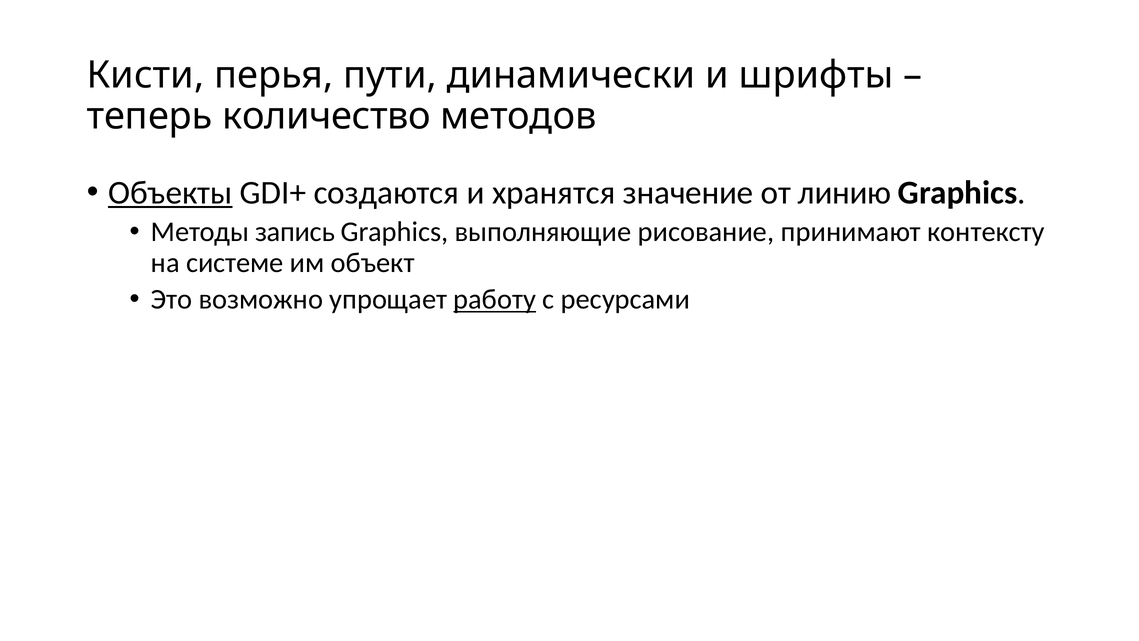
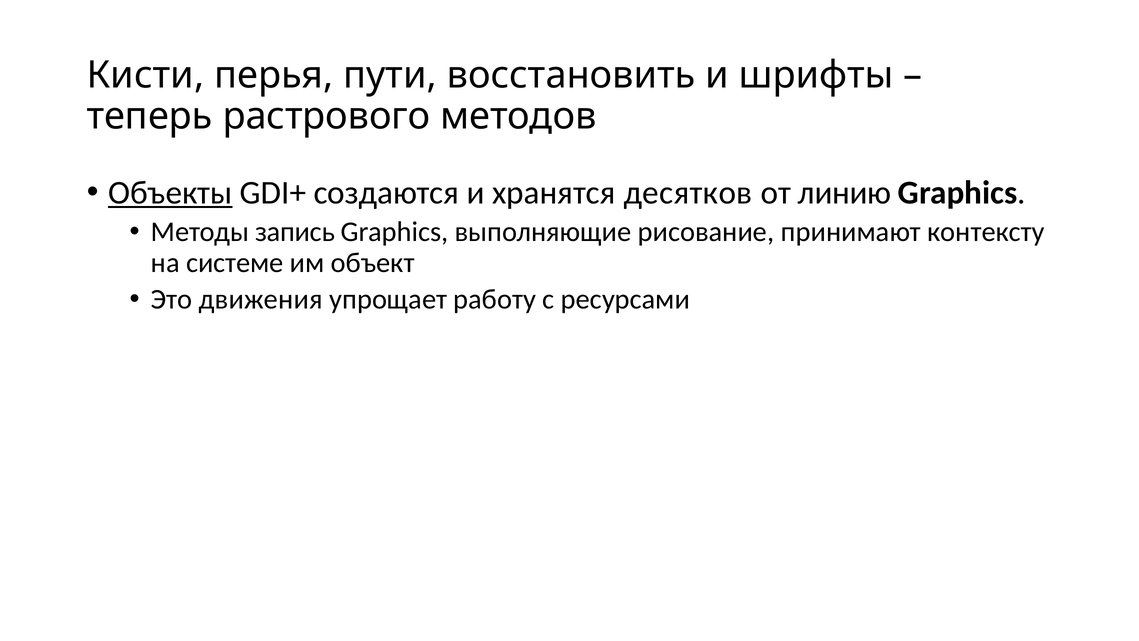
динамически: динамически -> восстановить (571, 75)
количество: количество -> растрового (327, 116)
значение: значение -> десятков (688, 193)
возможно: возможно -> движения (261, 299)
работу underline: present -> none (495, 299)
